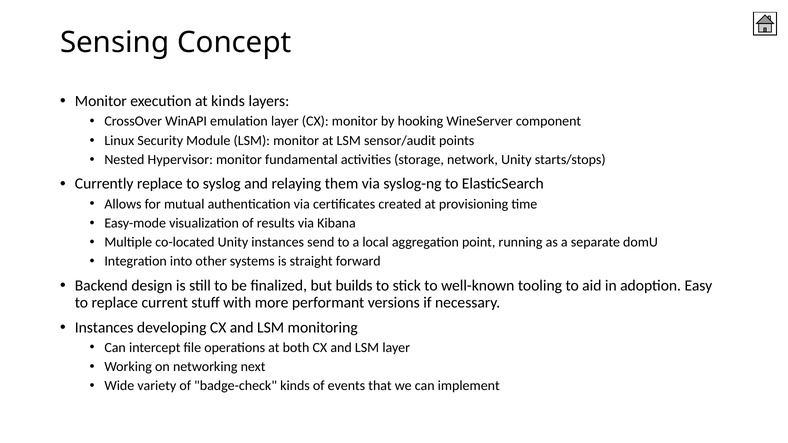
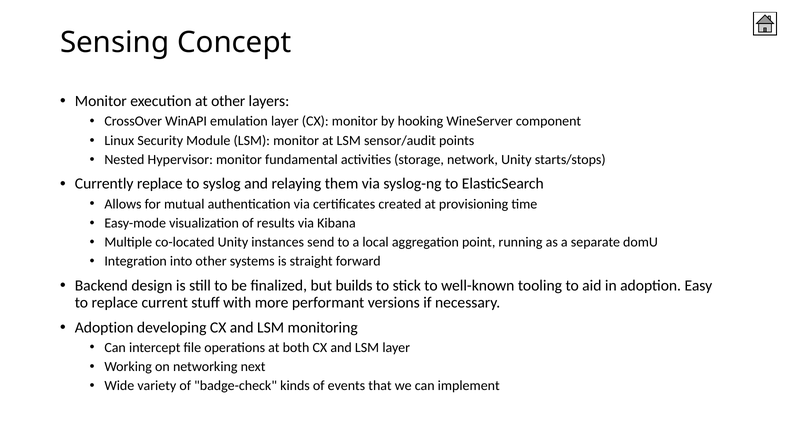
at kinds: kinds -> other (228, 101)
Instances: Instances -> Adoption (104, 328)
